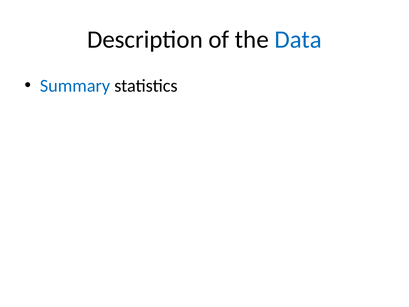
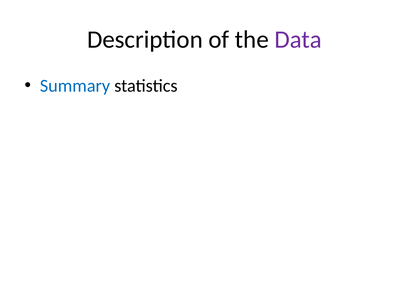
Data colour: blue -> purple (298, 40)
